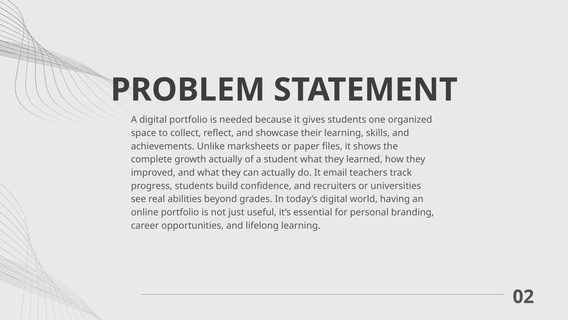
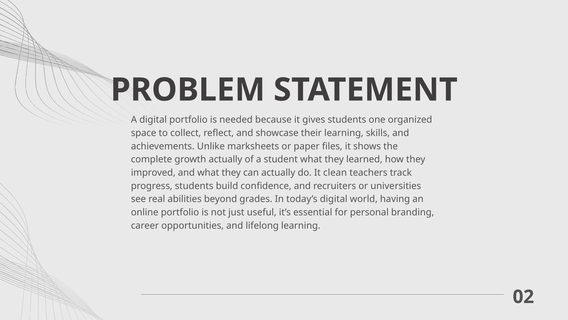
email: email -> clean (335, 172)
